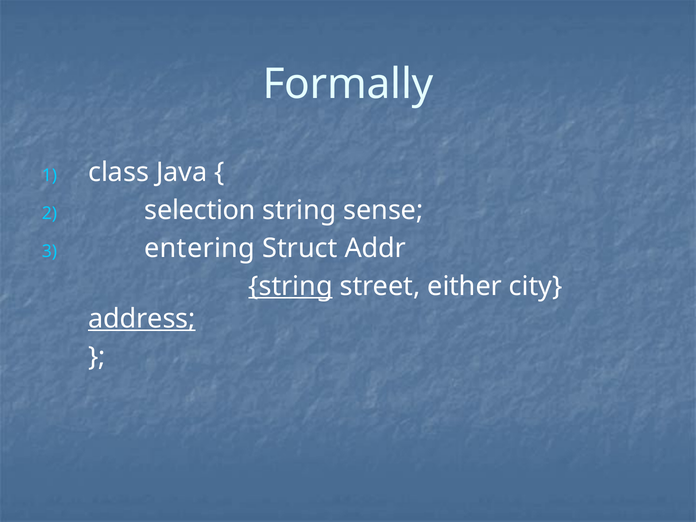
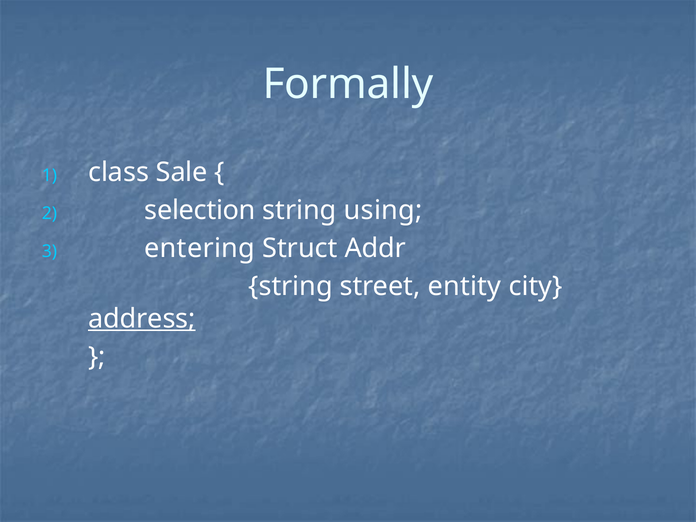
Java: Java -> Sale (182, 172)
sense: sense -> using (383, 210)
string underline: present -> none (291, 286)
either: either -> entity (464, 286)
